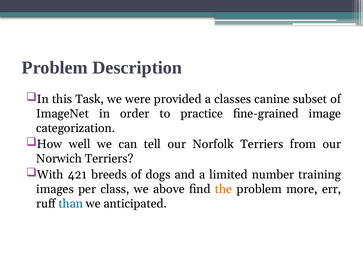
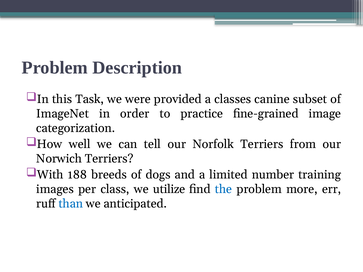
421: 421 -> 188 (77, 175)
above: above -> utilize (169, 189)
the colour: orange -> blue (224, 189)
